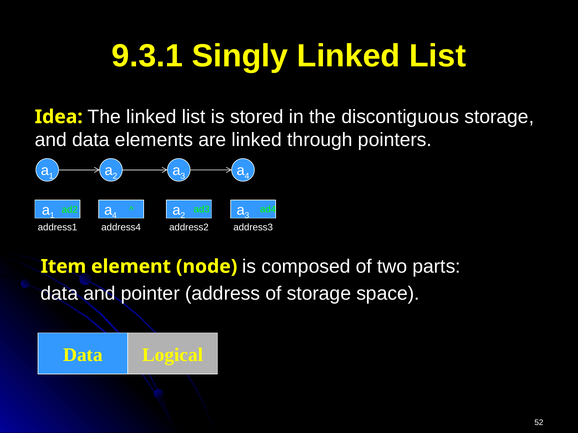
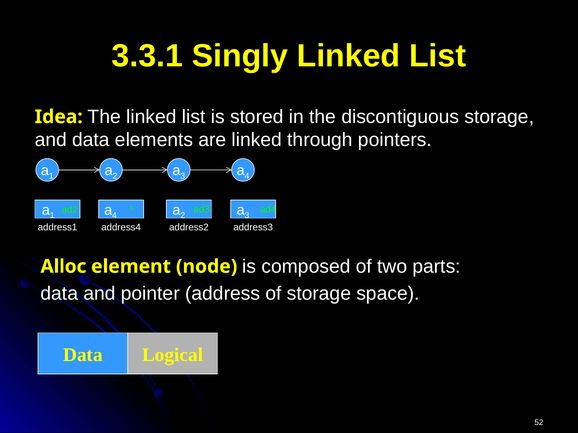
9.3.1: 9.3.1 -> 3.3.1 (147, 56)
Item: Item -> Alloc (63, 267)
